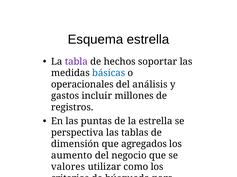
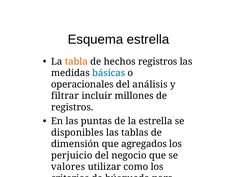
tabla colour: purple -> orange (76, 62)
hechos soportar: soportar -> registros (158, 62)
gastos: gastos -> filtrar (65, 96)
perspectiva: perspectiva -> disponibles (77, 133)
aumento: aumento -> perjuicio (72, 156)
